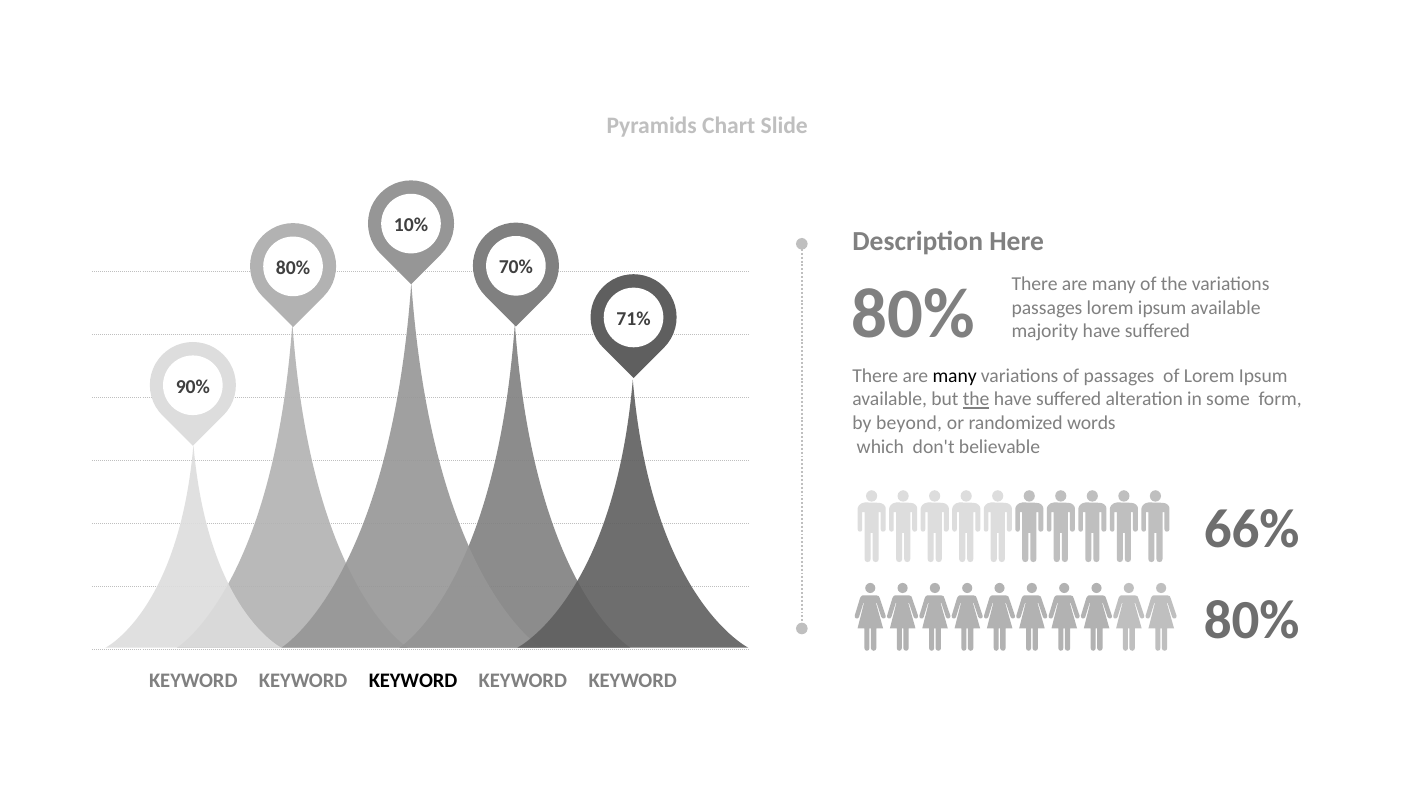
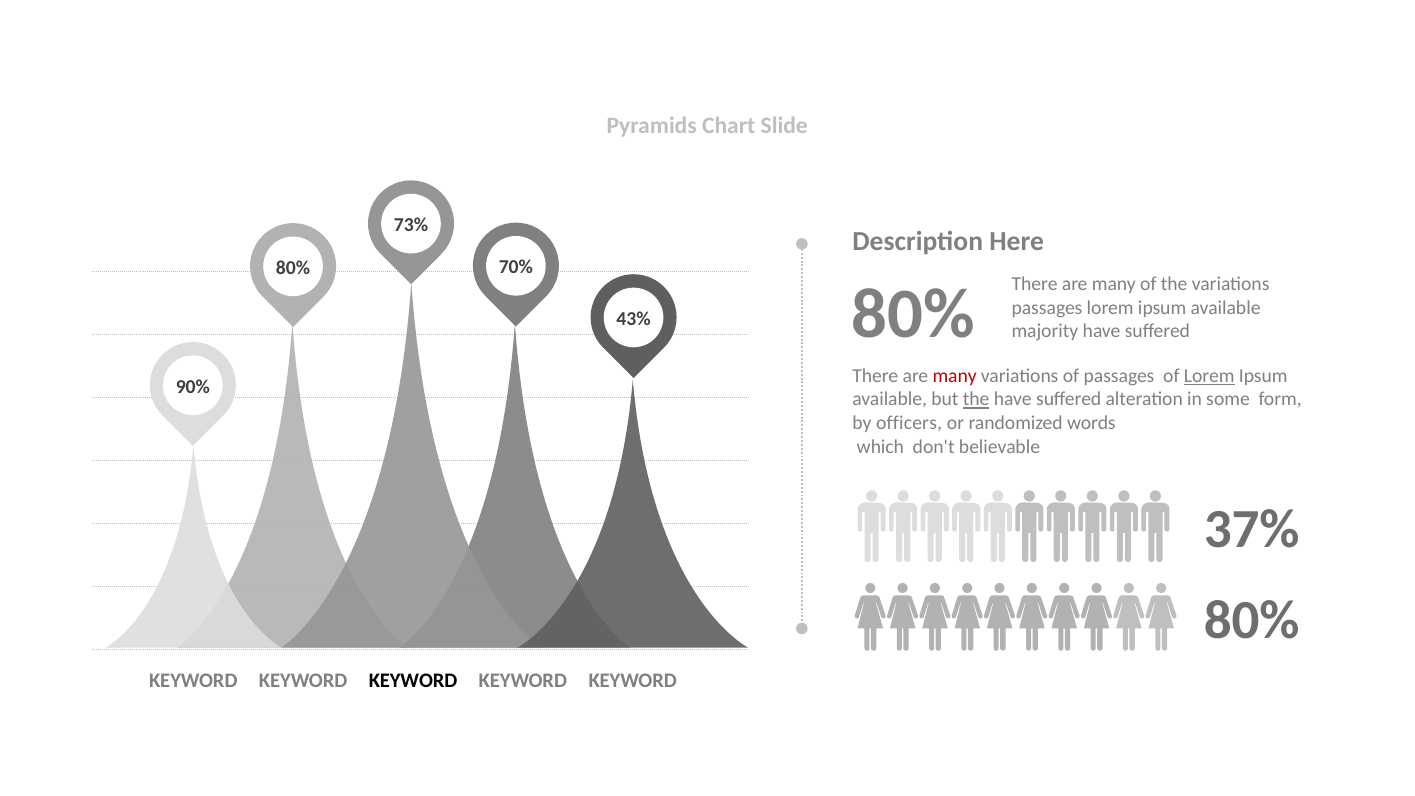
10%: 10% -> 73% (411, 225)
71%: 71% -> 43% (634, 319)
many colour: black -> red (955, 376)
Lorem underline: none -> present (1209, 376)
beyond: beyond -> officers (909, 423)
66%: 66% -> 37% (1252, 530)
